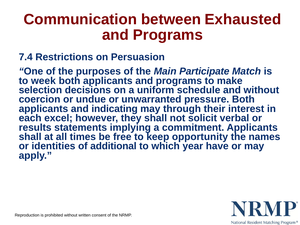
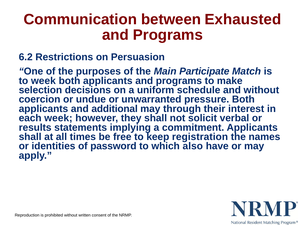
7.4: 7.4 -> 6.2 (26, 57)
indicating: indicating -> additional (115, 109)
each excel: excel -> week (58, 118)
opportunity: opportunity -> registration (200, 137)
additional: additional -> password (113, 146)
year: year -> also (193, 146)
